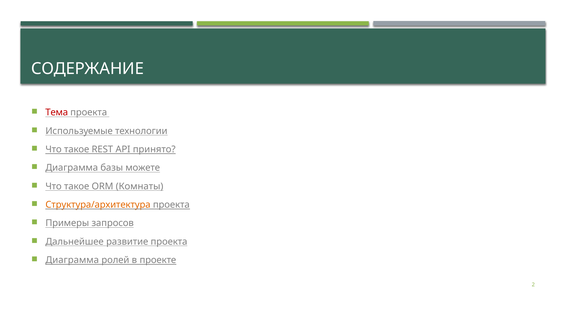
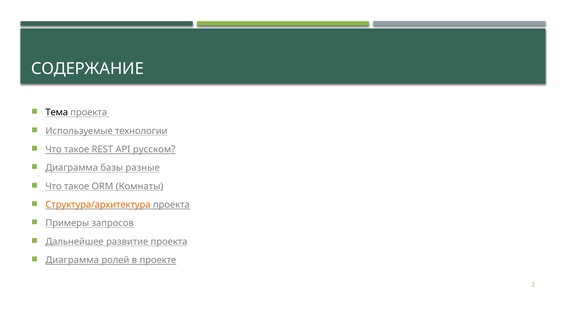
Тема colour: red -> black (57, 113)
принято: принято -> русском (154, 150)
можете: можете -> разные (143, 168)
